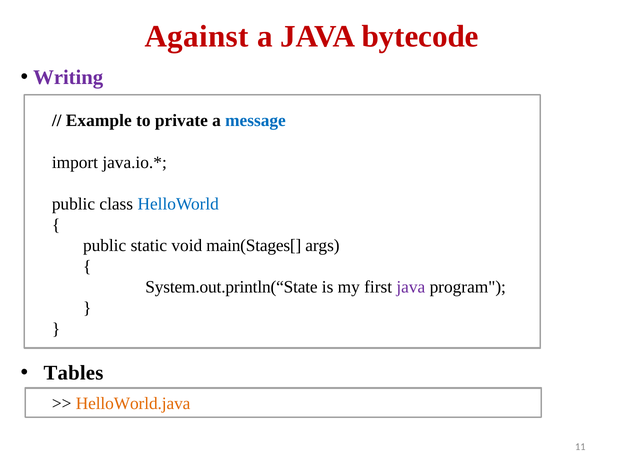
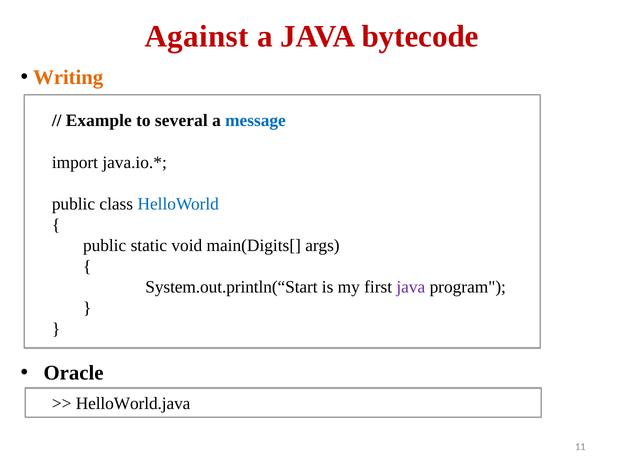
Writing colour: purple -> orange (68, 77)
private: private -> several (181, 121)
main(Stages[: main(Stages[ -> main(Digits[ (254, 245)
System.out.println(“State: System.out.println(“State -> System.out.println(“Start (231, 287)
Tables: Tables -> Oracle (74, 372)
HelloWorld.java colour: orange -> black (133, 403)
